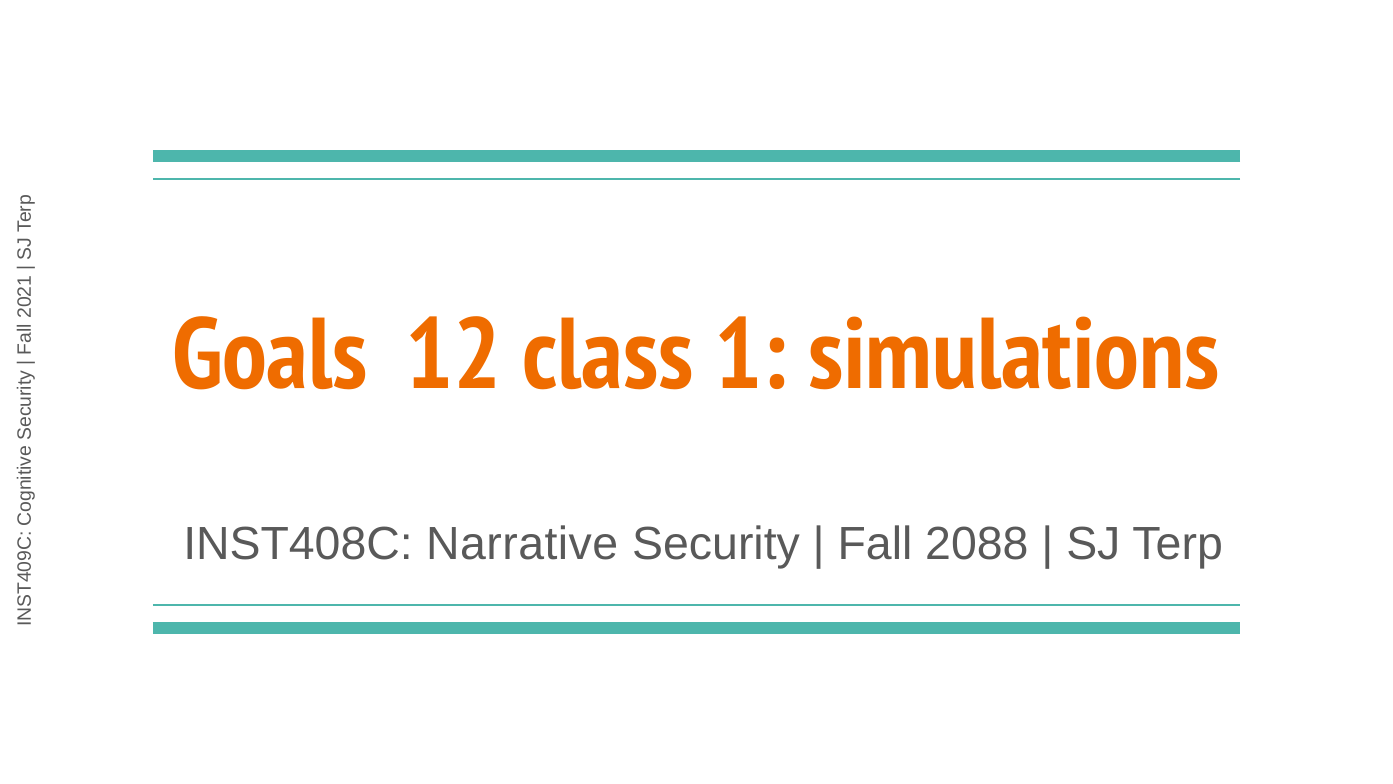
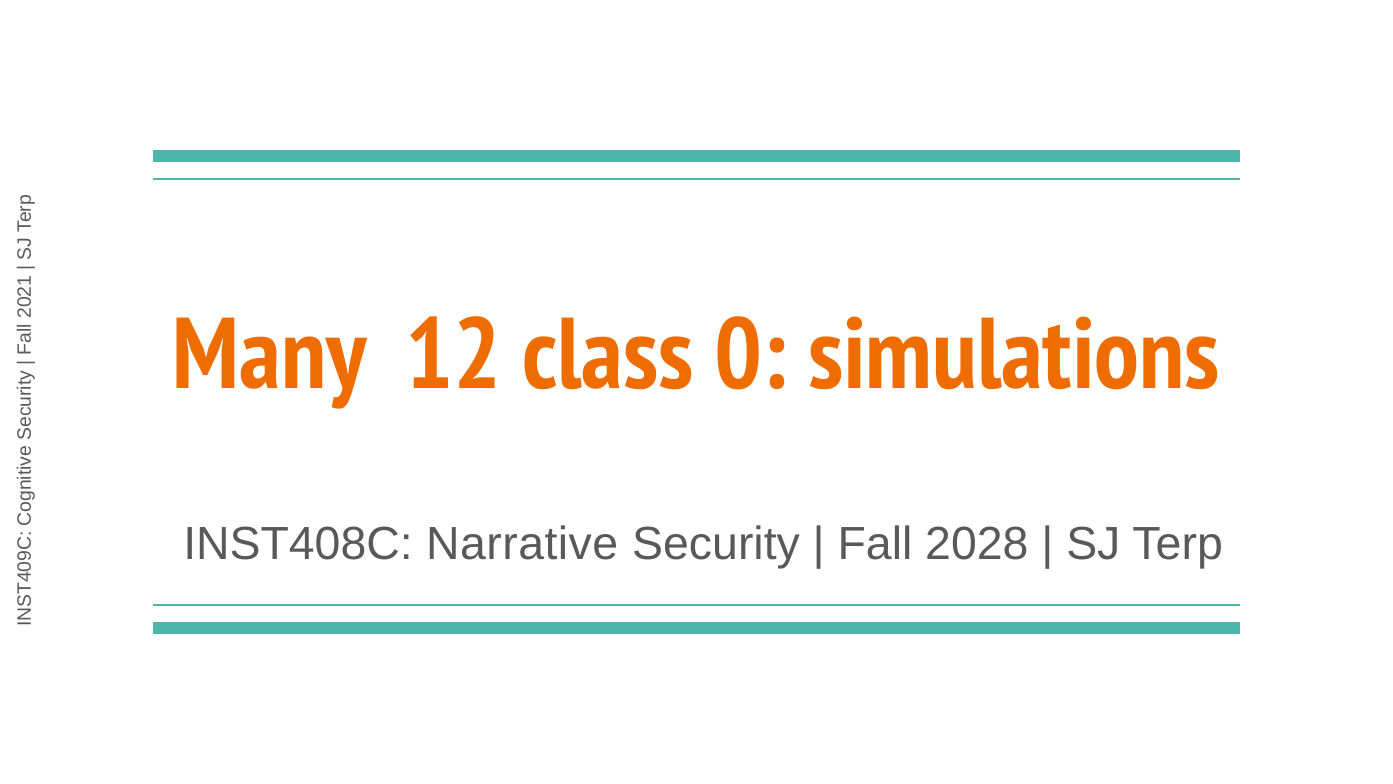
Goals: Goals -> Many (270, 355)
class 1: 1 -> 0 (751, 355)
2088: 2088 -> 2028 (977, 544)
